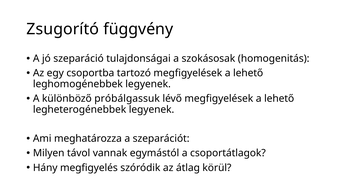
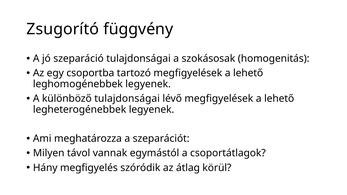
különböző próbálgassuk: próbálgassuk -> tulajdonságai (127, 99)
